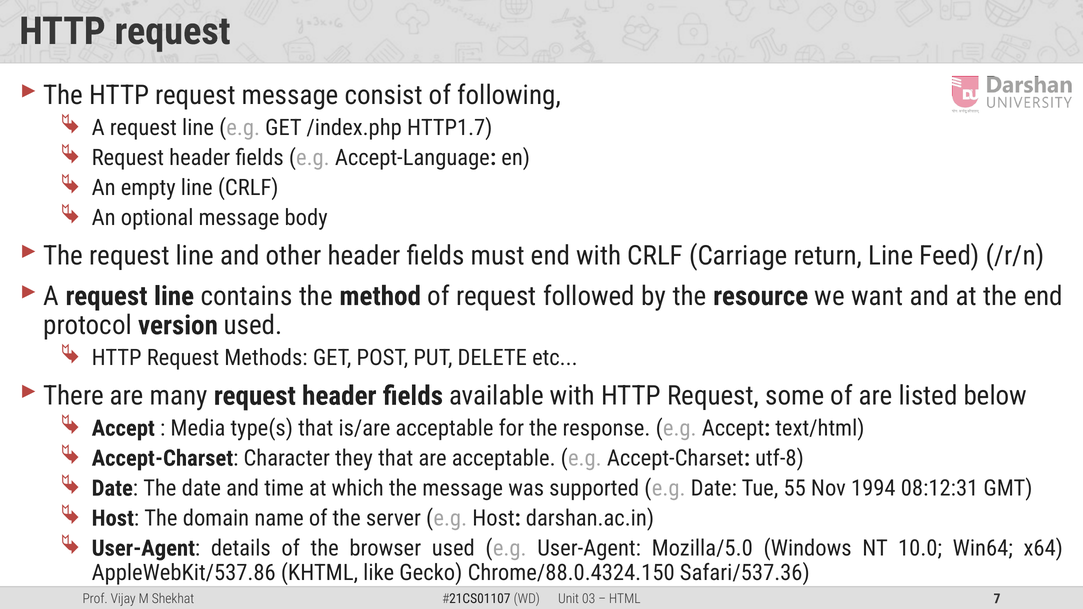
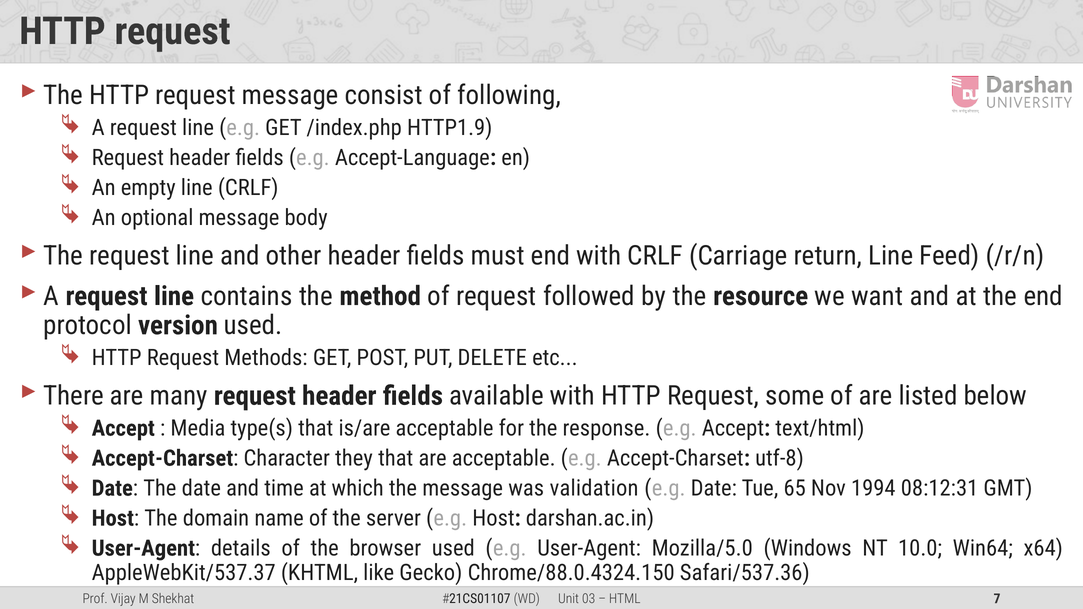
HTTP1.7: HTTP1.7 -> HTTP1.9 (450, 128)
supported: supported -> validation (594, 488)
55: 55 -> 65 (795, 488)
AppleWebKit/537.86: AppleWebKit/537.86 -> AppleWebKit/537.37 (184, 573)
